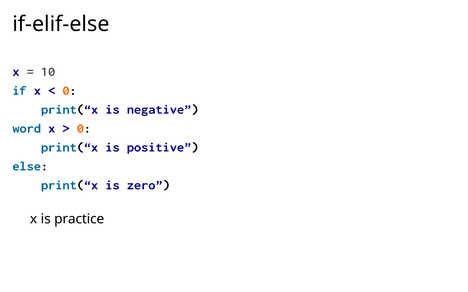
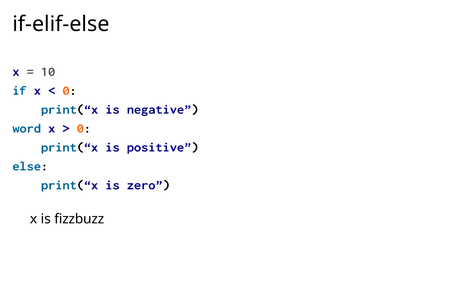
practice: practice -> fizzbuzz (79, 219)
